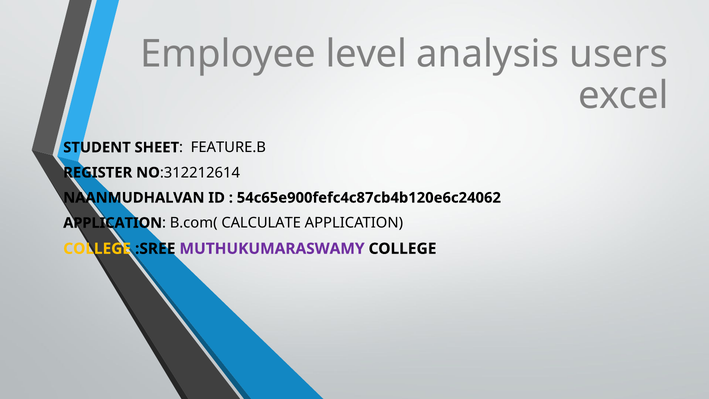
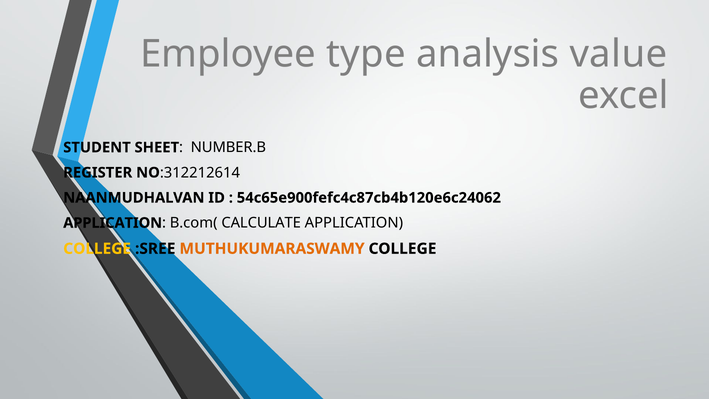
level: level -> type (366, 54)
users: users -> value (619, 54)
FEATURE.B: FEATURE.B -> NUMBER.B (228, 147)
MUTHUKUMARASWAMY colour: purple -> orange (272, 249)
